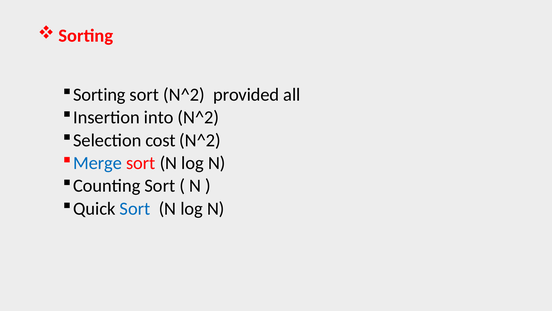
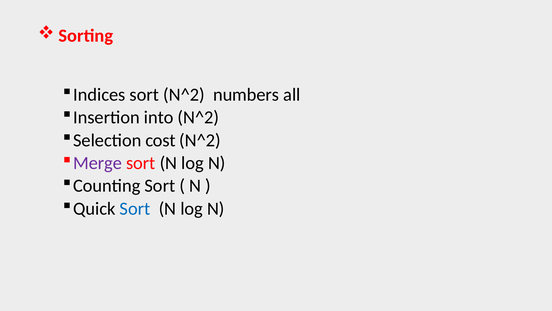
Sorting: Sorting -> Indices (99, 95)
provided: provided -> numbers (246, 95)
Merge colour: blue -> purple (98, 163)
